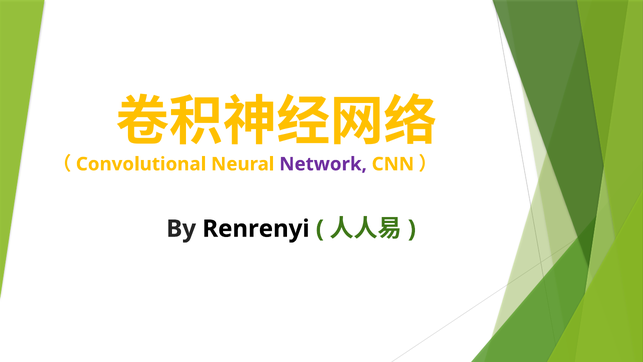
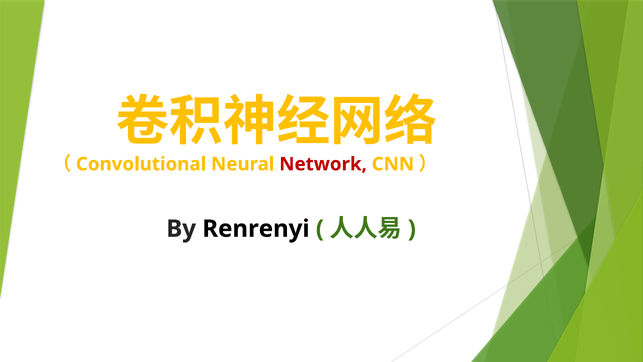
Network colour: purple -> red (323, 164)
